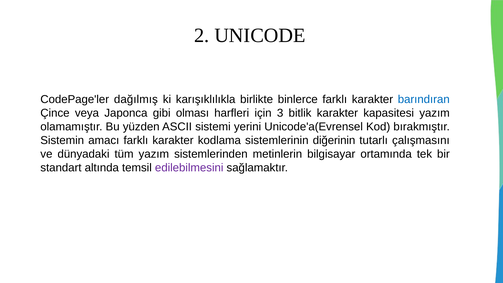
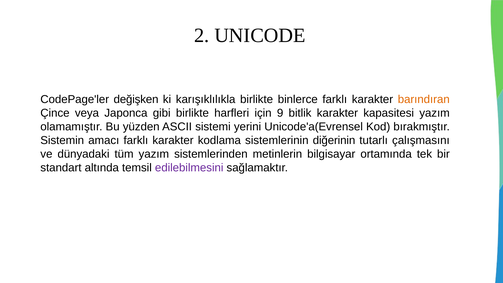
dağılmış: dağılmış -> değişken (136, 99)
barındıran colour: blue -> orange (424, 99)
gibi olması: olması -> birlikte (192, 113)
3: 3 -> 9 (280, 113)
